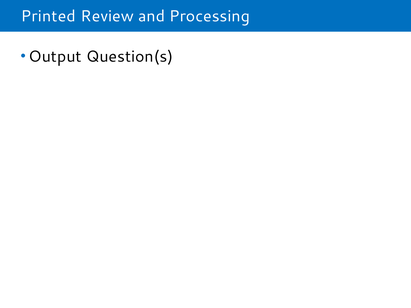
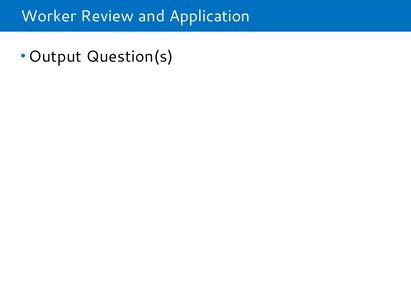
Printed: Printed -> Worker (48, 16)
Processing: Processing -> Application (210, 16)
